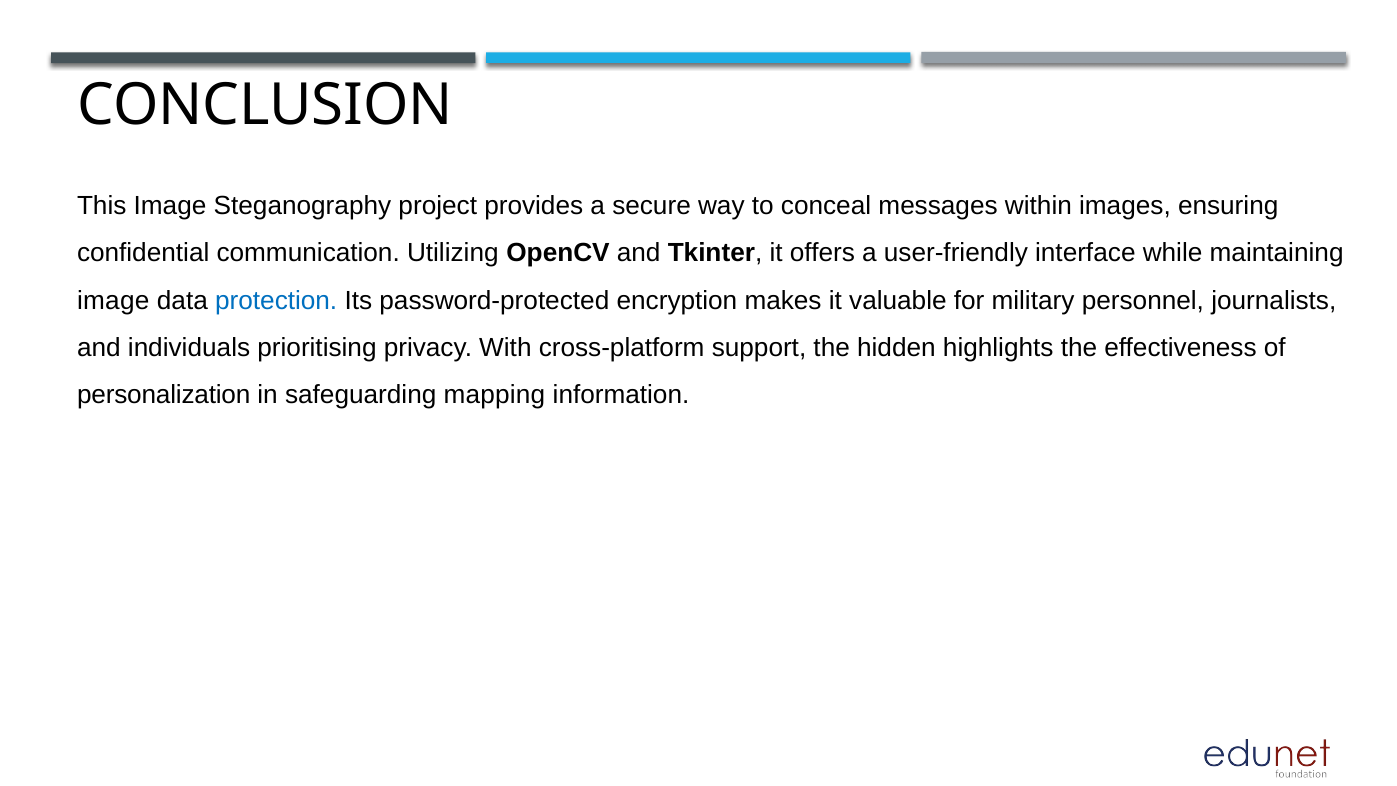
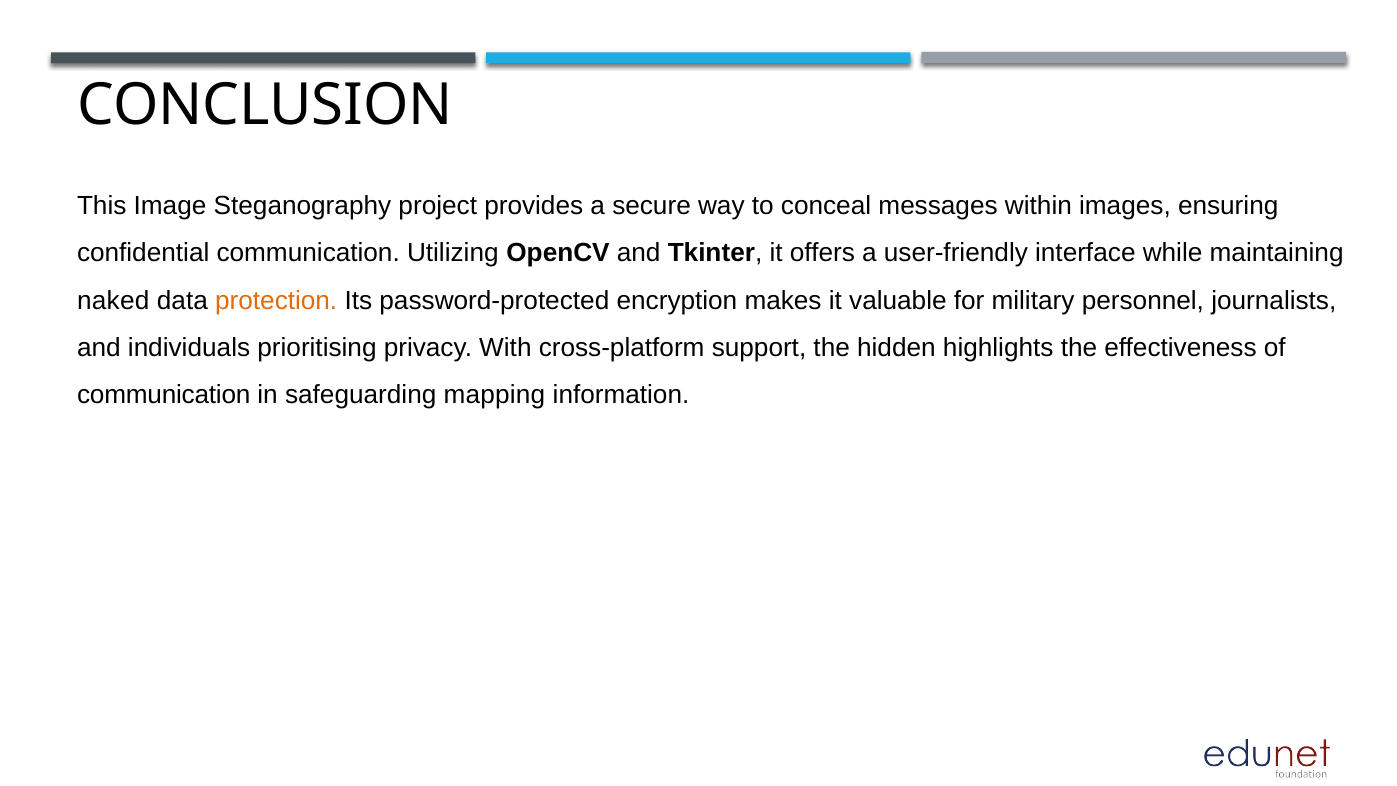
image: image -> naked (113, 300)
protection colour: blue -> orange (276, 300)
personalization: personalization -> communication (164, 395)
